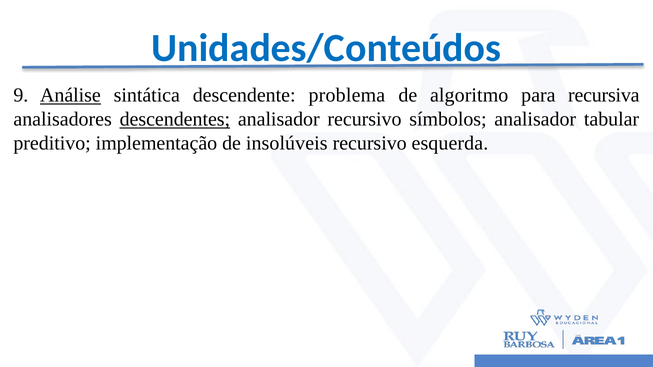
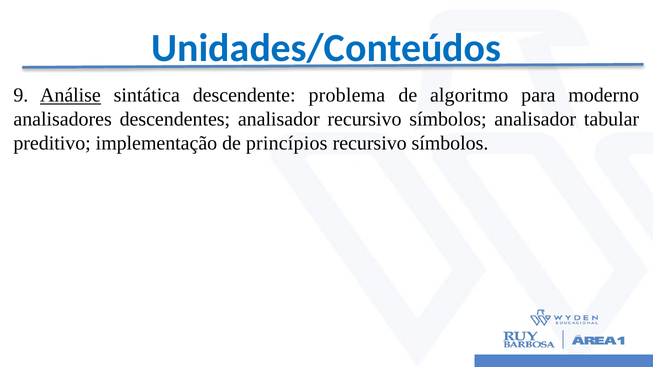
recursiva: recursiva -> moderno (604, 95)
descendentes; underline: present -> none (175, 119)
insolúveis: insolúveis -> princípios (287, 143)
esquerda: esquerda -> símbolos (450, 143)
